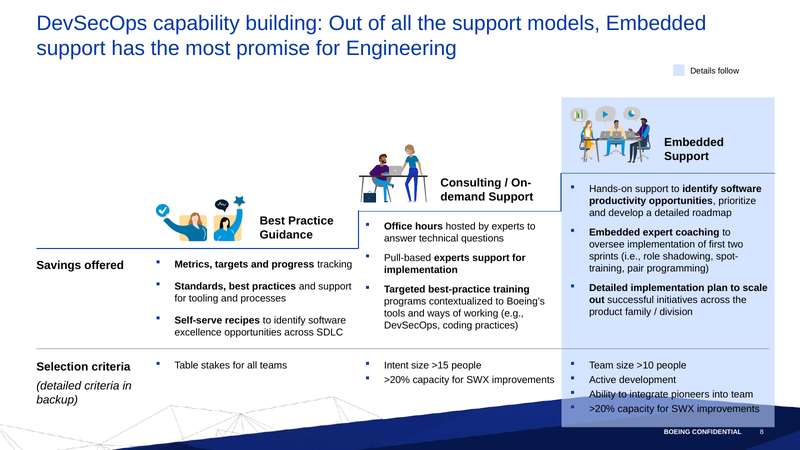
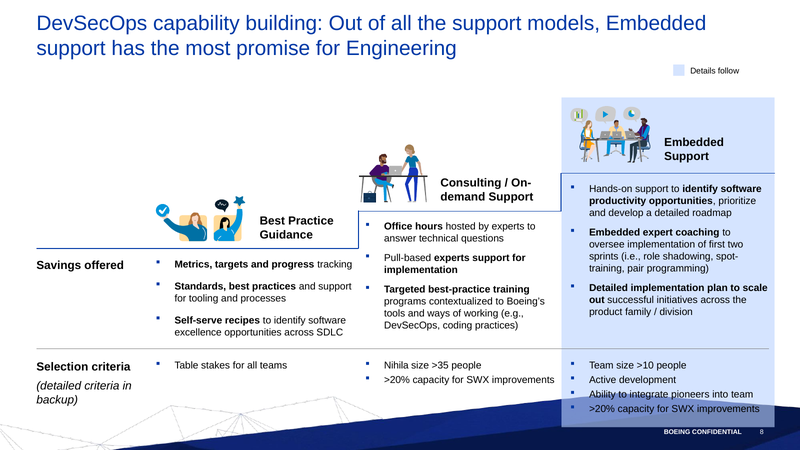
Intent: Intent -> Nihila (396, 365)
>15: >15 -> >35 (440, 365)
